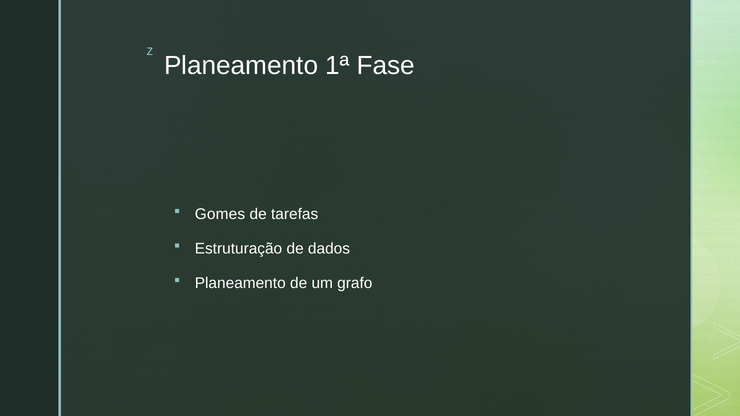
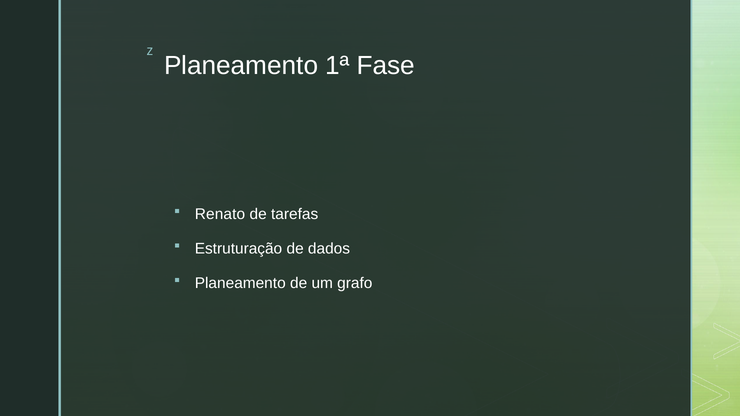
Gomes: Gomes -> Renato (220, 214)
